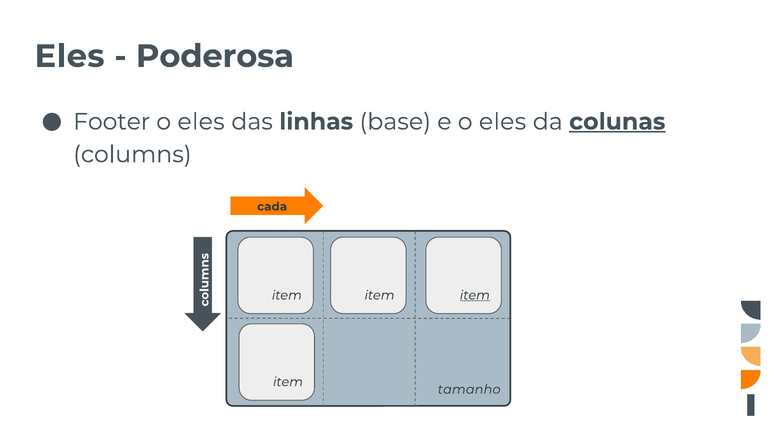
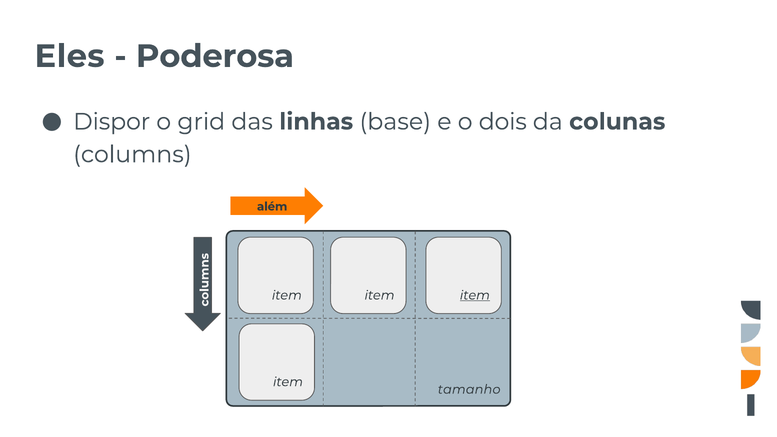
Footer: Footer -> Dispor (112, 122)
eles: eles -> grid (201, 122)
e o eles: eles -> dois (503, 122)
colunas underline: present -> none (617, 122)
cada: cada -> além (272, 207)
